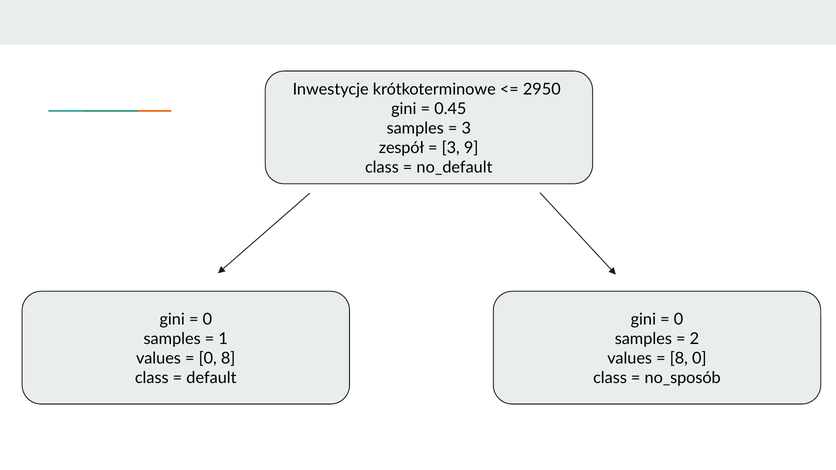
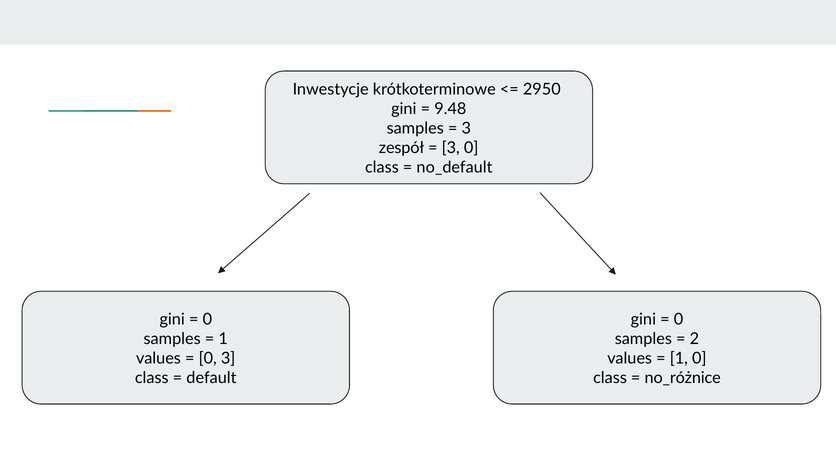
0.45: 0.45 -> 9.48 (450, 109)
3 9: 9 -> 0 (471, 148)
0 8: 8 -> 3 (228, 359)
8: 8 -> 1 (679, 359)
no_sposób: no_sposób -> no_różnice (683, 378)
